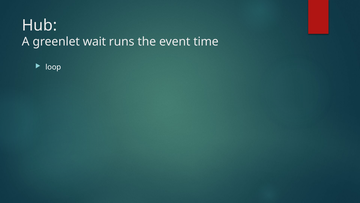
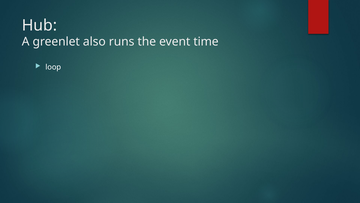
wait: wait -> also (94, 42)
